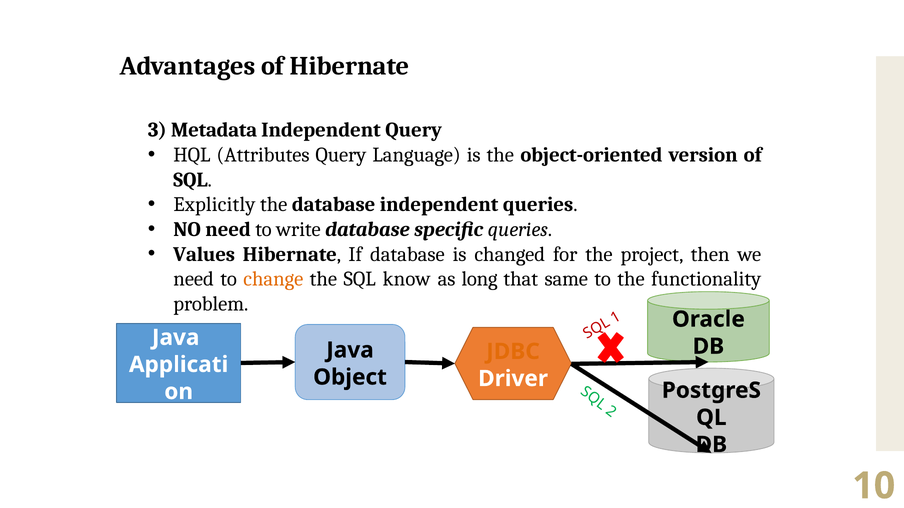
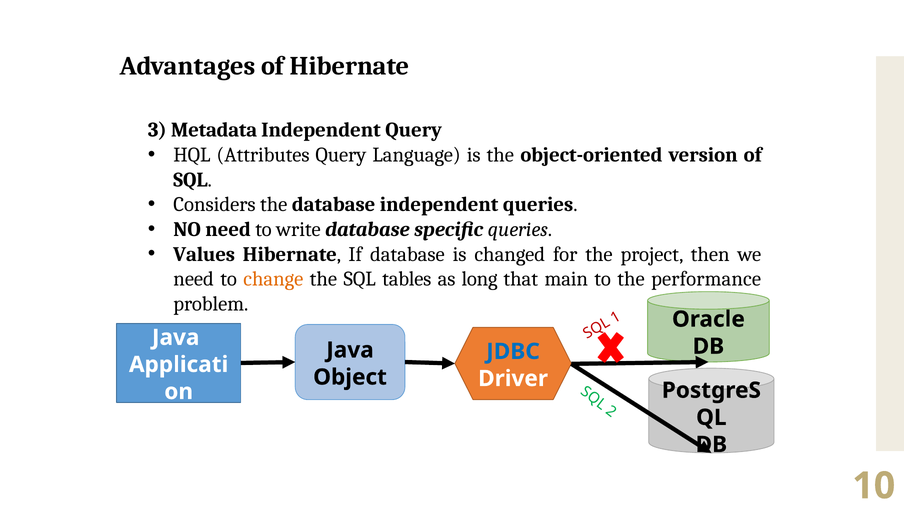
Explicitly: Explicitly -> Considers (214, 205)
know: know -> tables (407, 279)
same: same -> main (566, 279)
functionality: functionality -> performance (706, 279)
JDBC colour: orange -> blue (513, 352)
